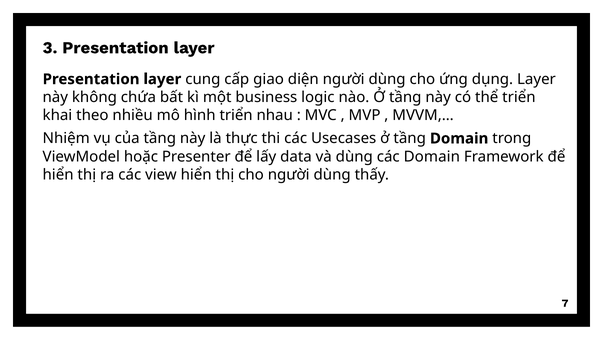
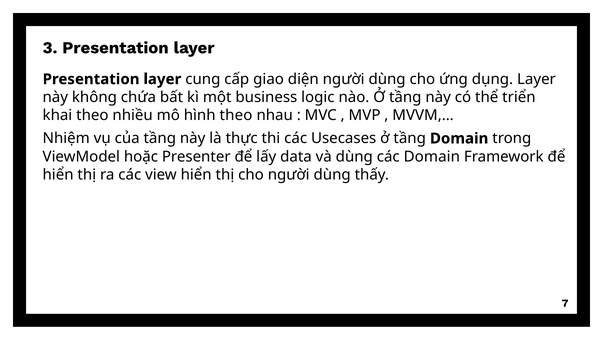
hình triển: triển -> theo (236, 115)
